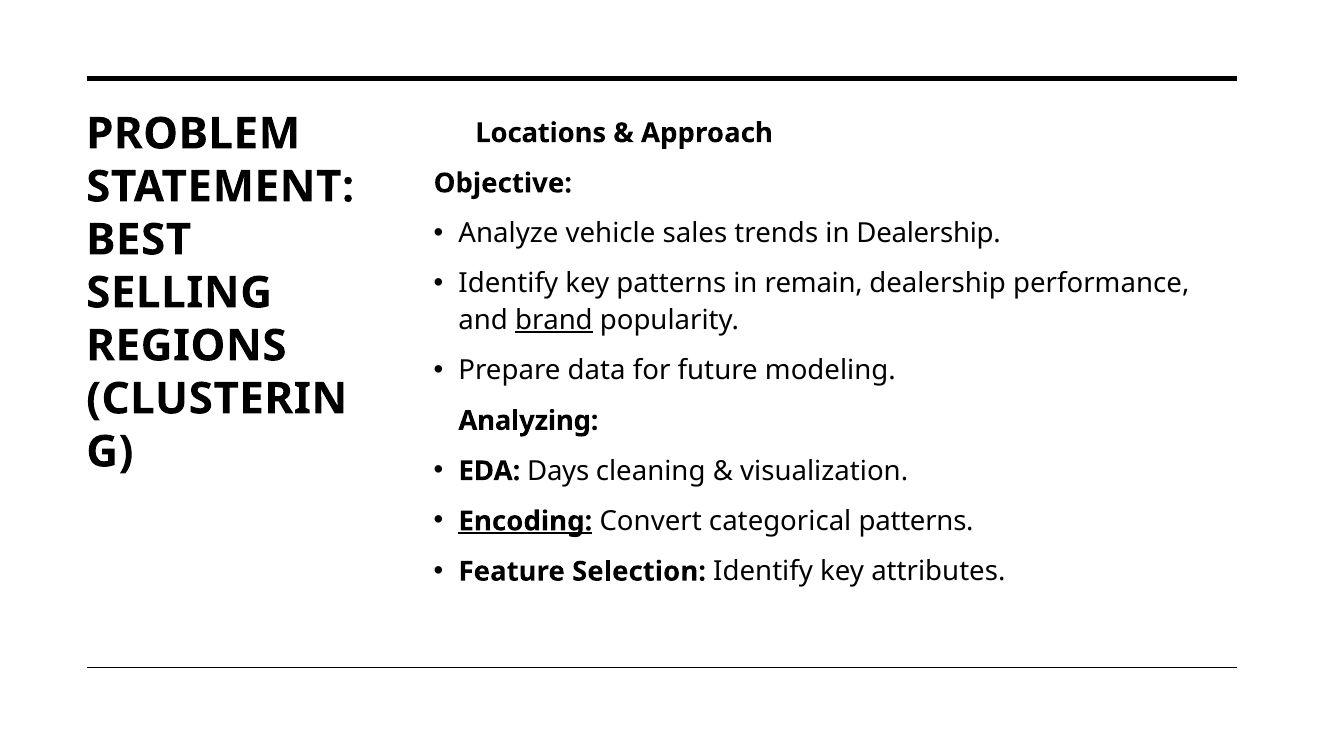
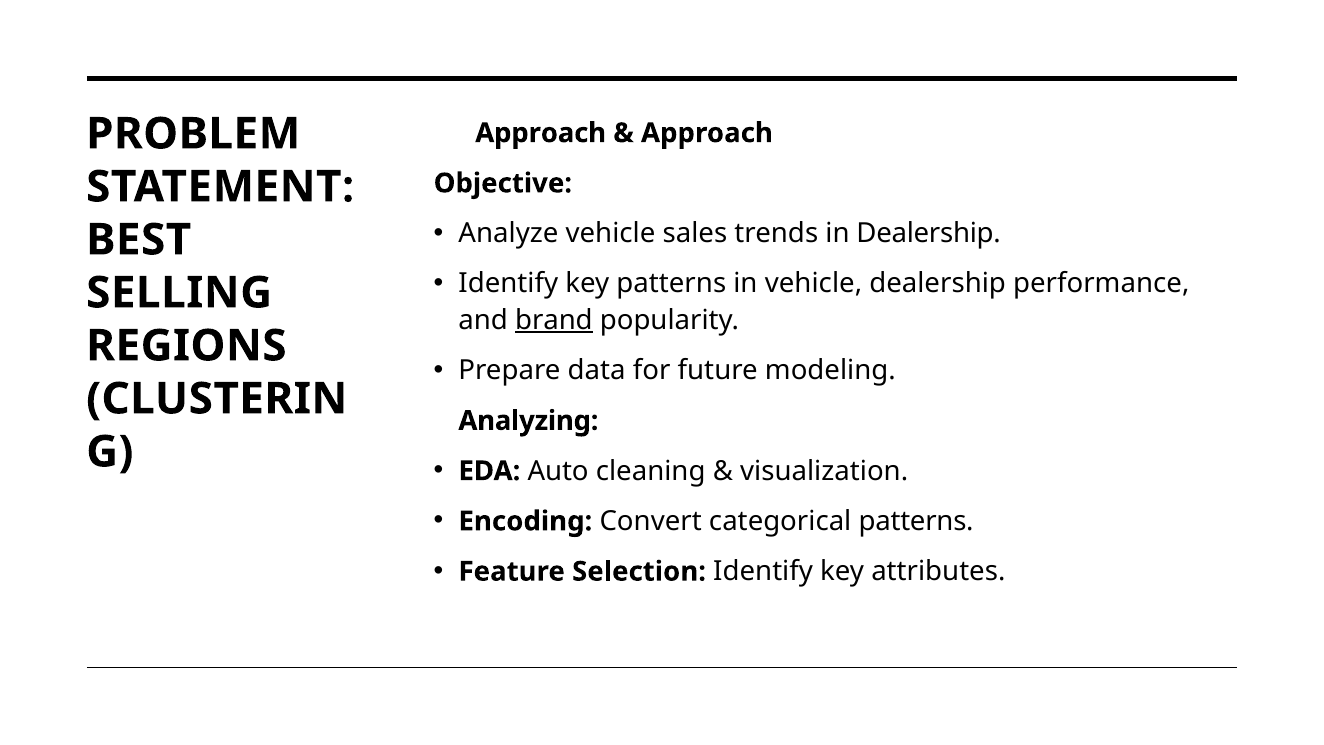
Locations: Locations -> Approach (541, 133)
in remain: remain -> vehicle (813, 284)
Days: Days -> Auto (558, 471)
Encoding underline: present -> none (525, 521)
